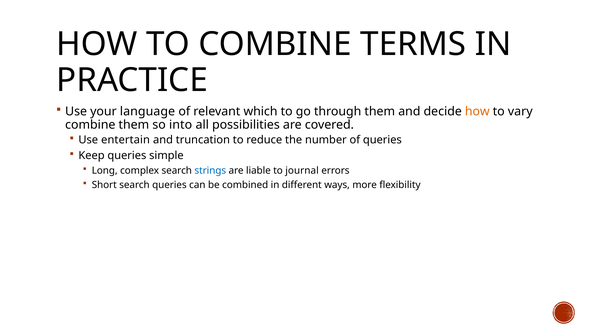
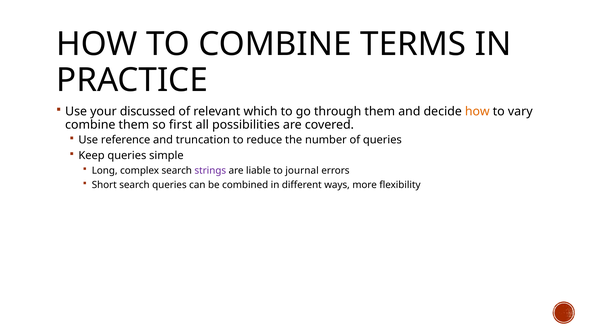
language: language -> discussed (148, 112)
into: into -> first (181, 125)
entertain: entertain -> reference (126, 140)
strings colour: blue -> purple (210, 171)
